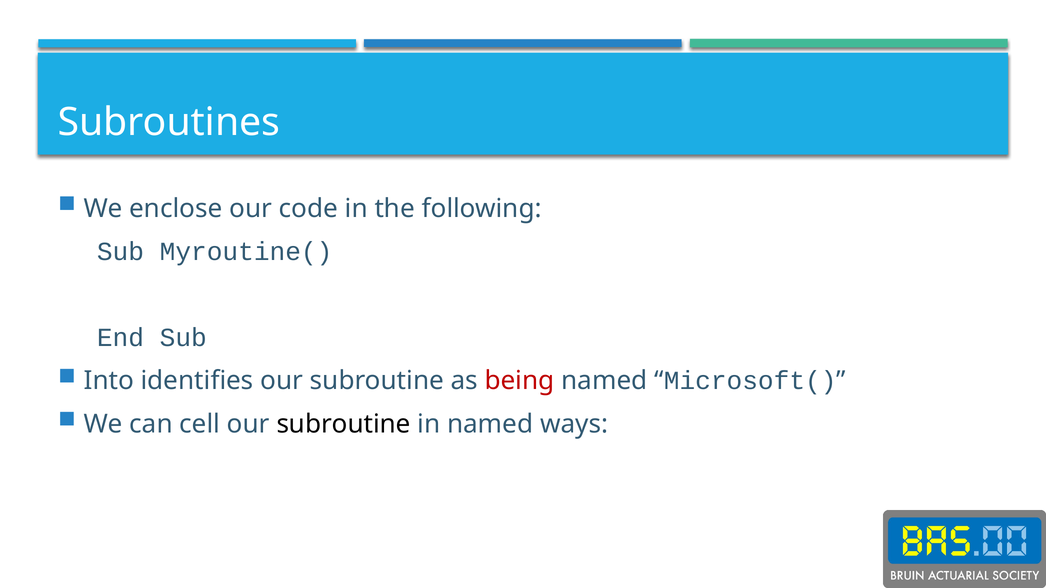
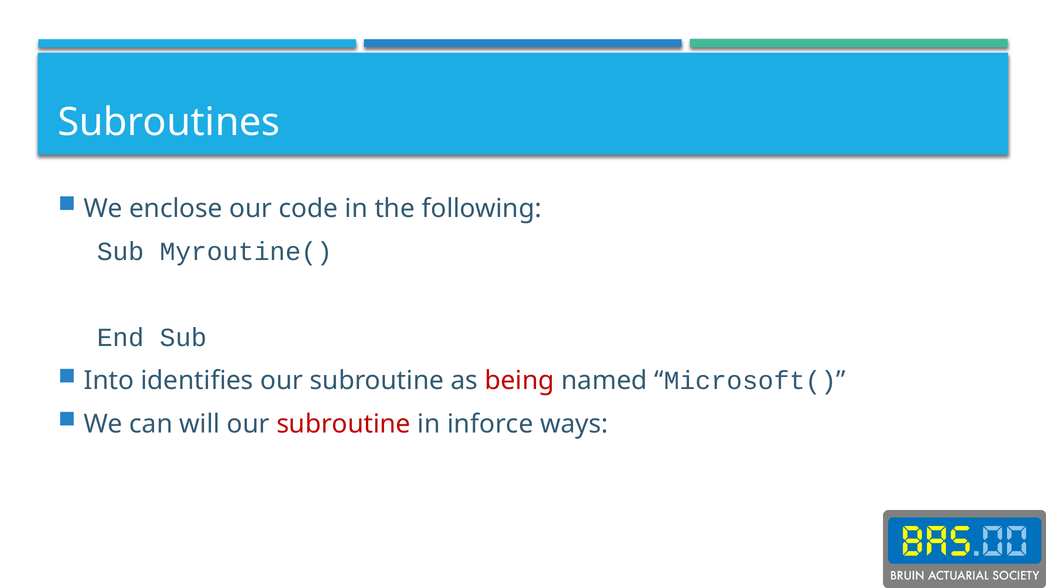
cell: cell -> will (200, 424)
subroutine colour: black -> red (344, 424)
in named: named -> inforce (490, 424)
